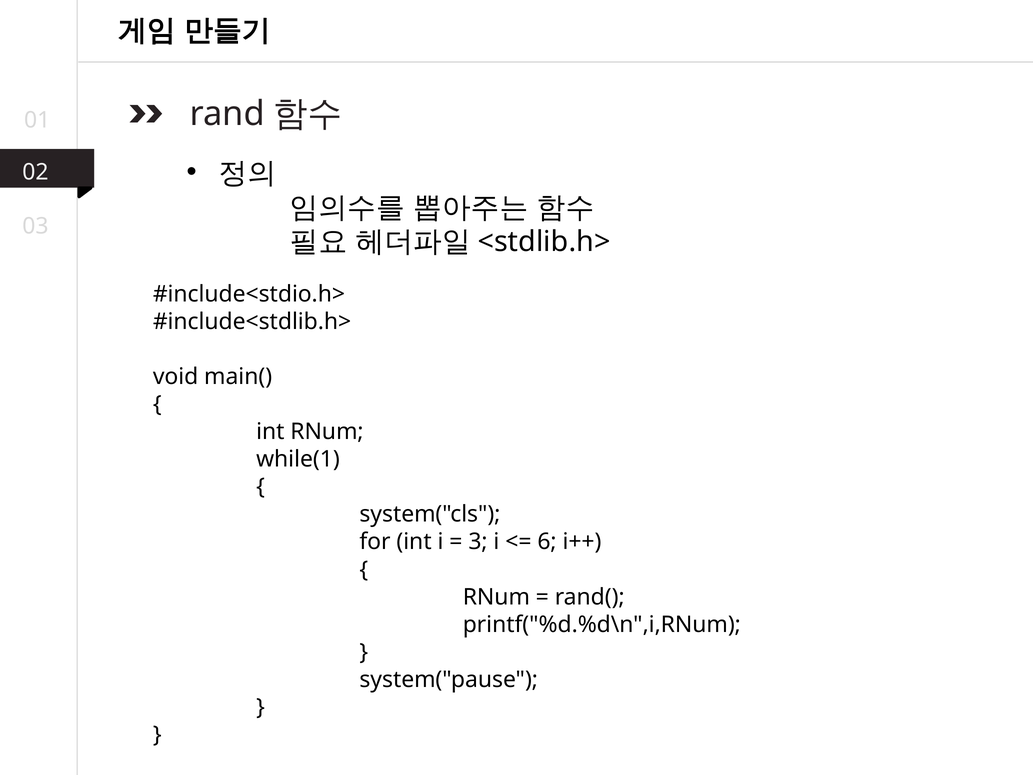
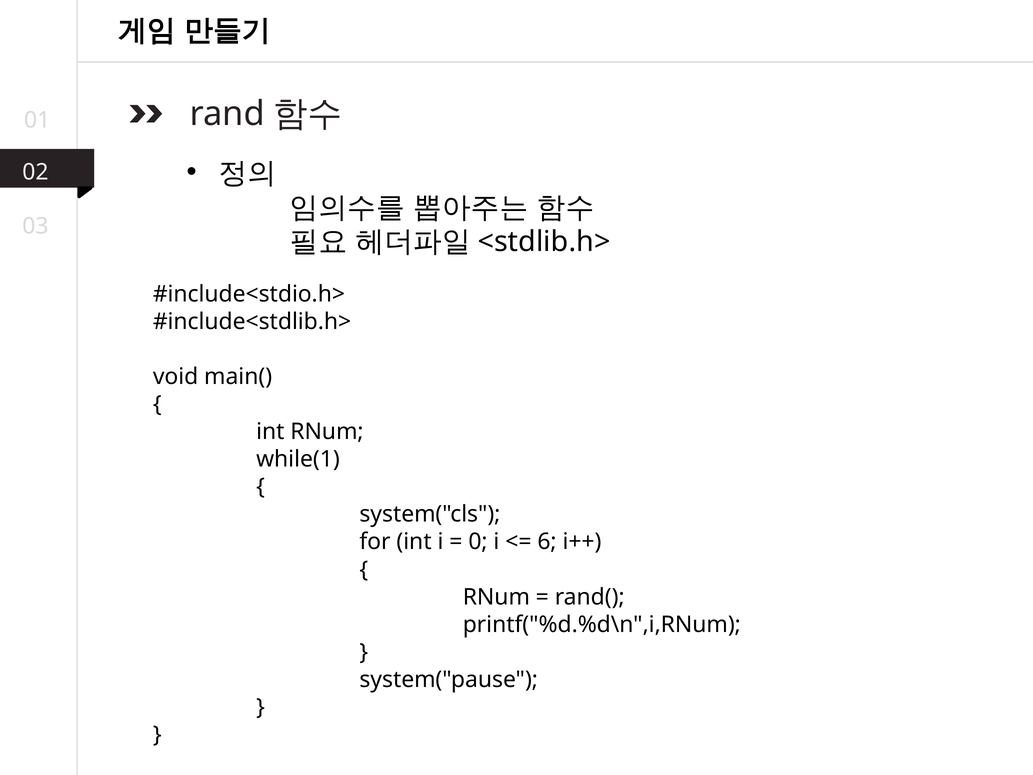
3: 3 -> 0 (478, 542)
